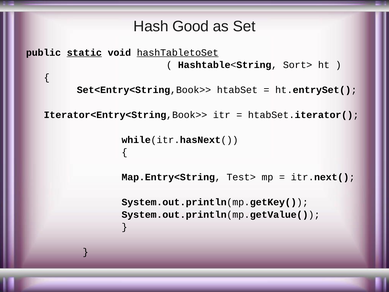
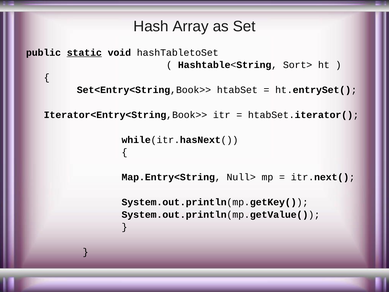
Good: Good -> Array (191, 26)
hashTabletoSet underline: present -> none (178, 53)
Test>: Test> -> Null> (241, 177)
